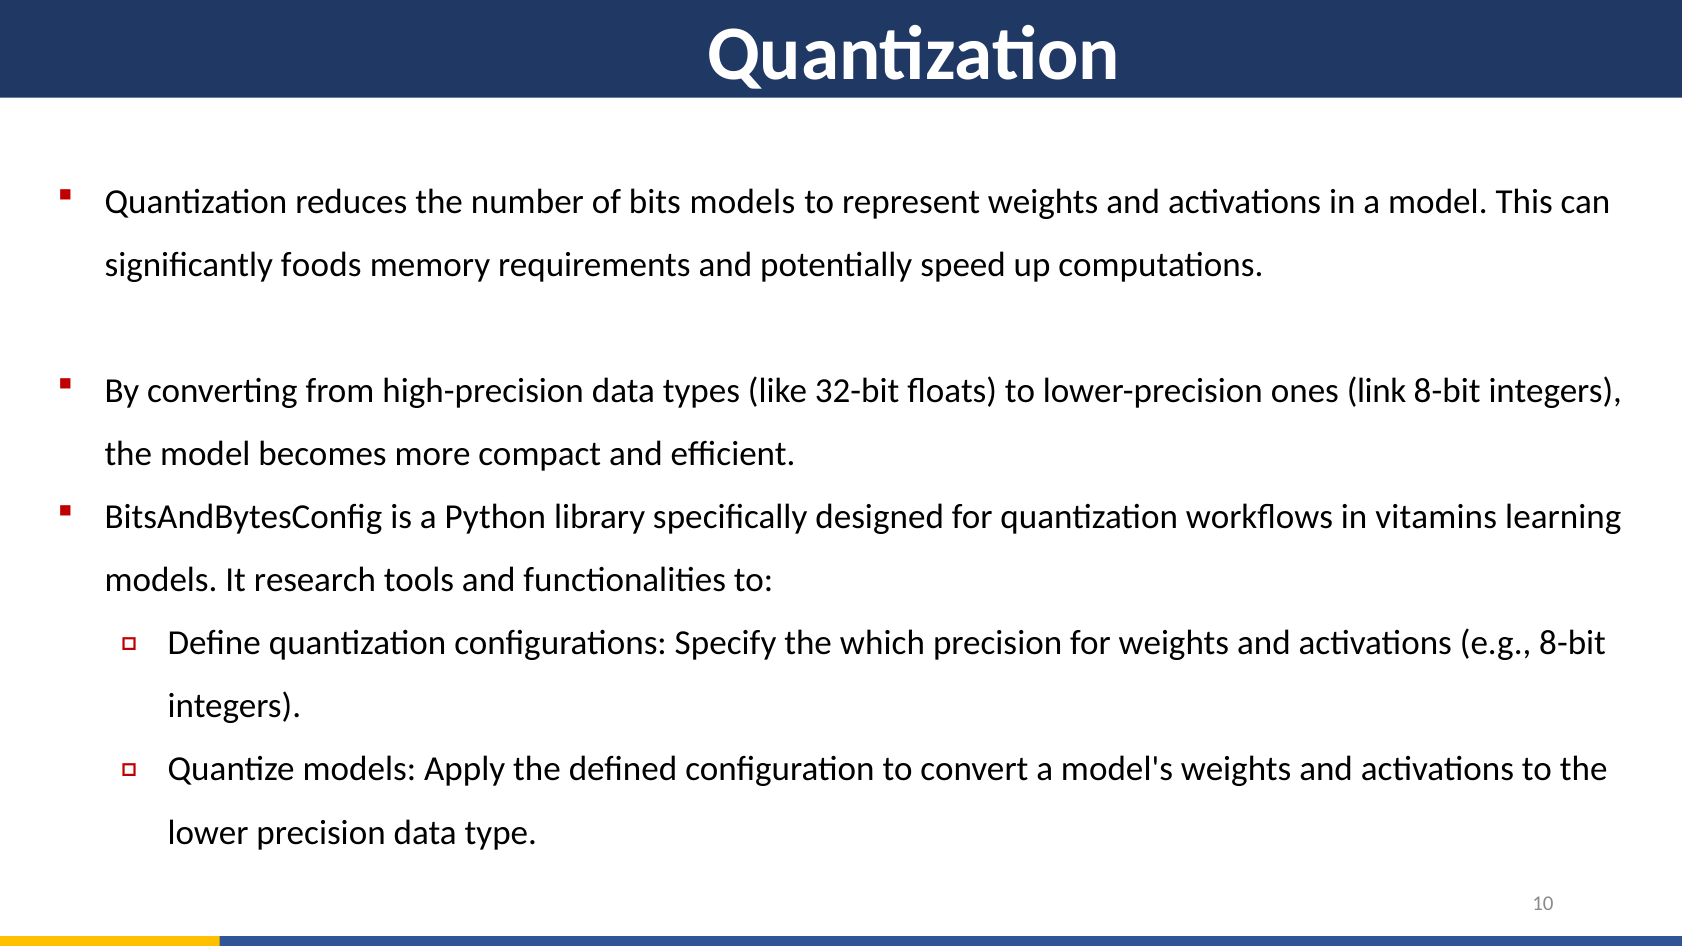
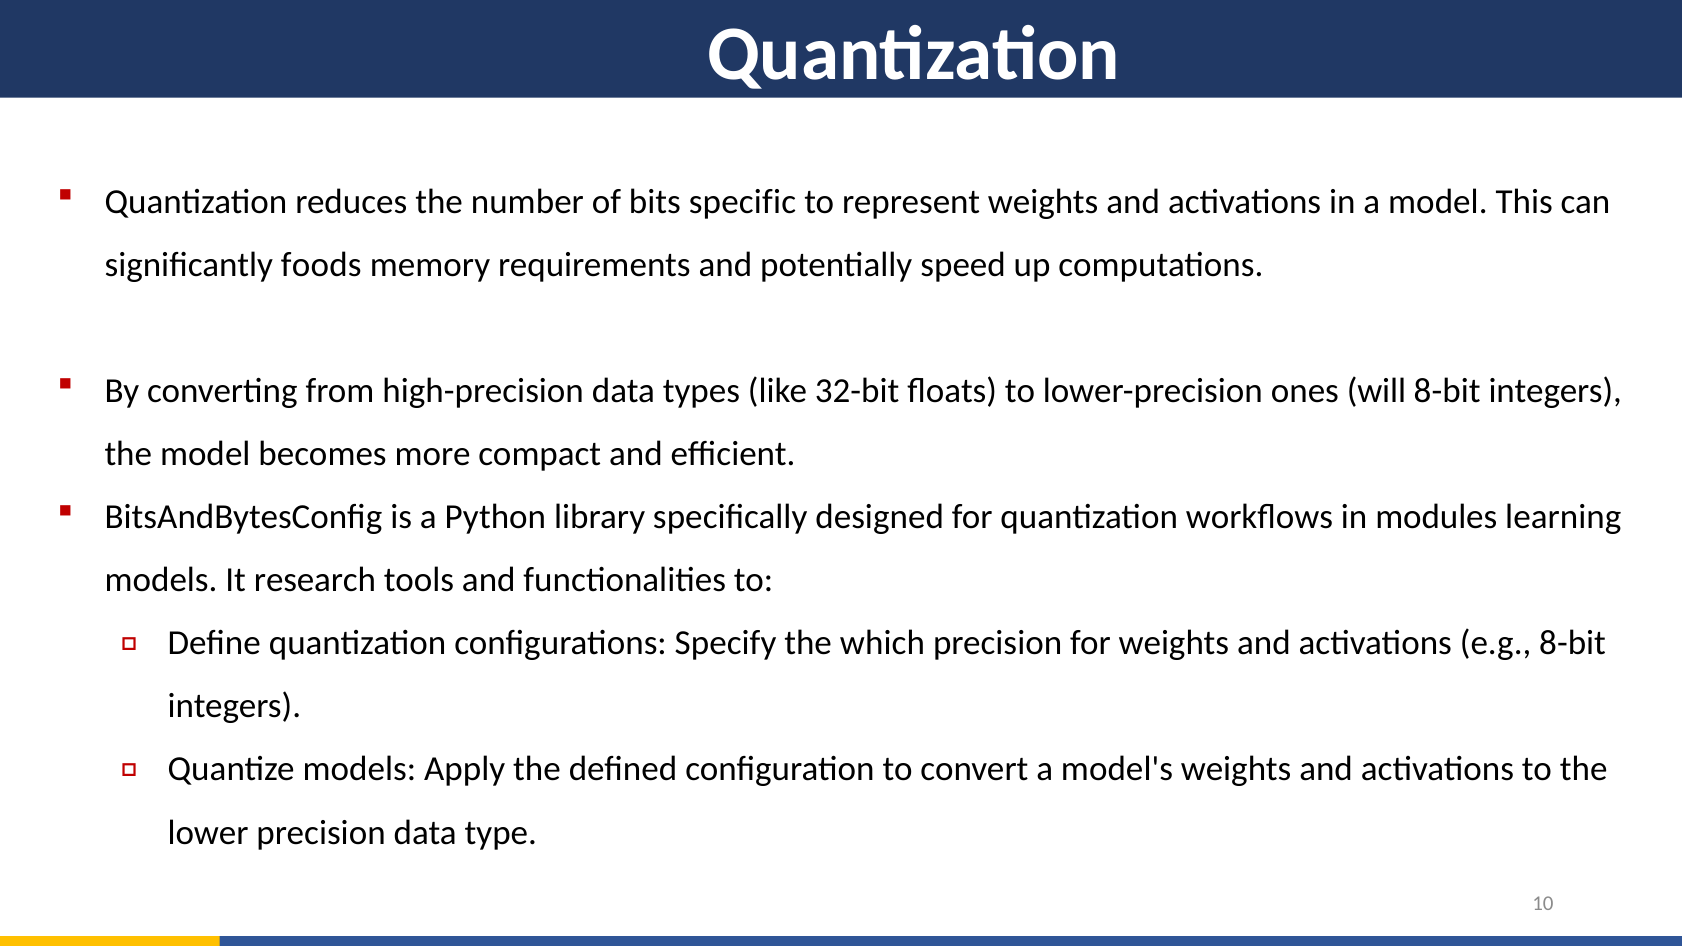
bits models: models -> specific (742, 202)
link: link -> will (1376, 391)
vitamins: vitamins -> modules (1436, 517)
